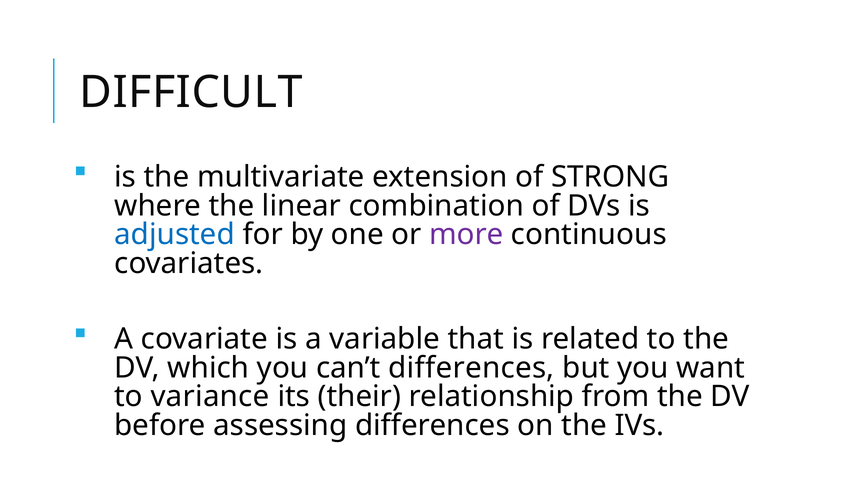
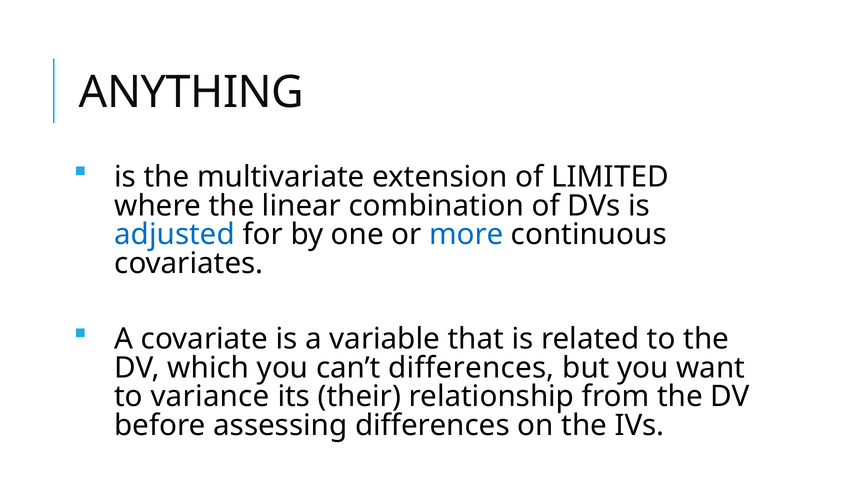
DIFFICULT: DIFFICULT -> ANYTHING (191, 92)
STRONG: STRONG -> LIMITED (610, 177)
more colour: purple -> blue (466, 235)
